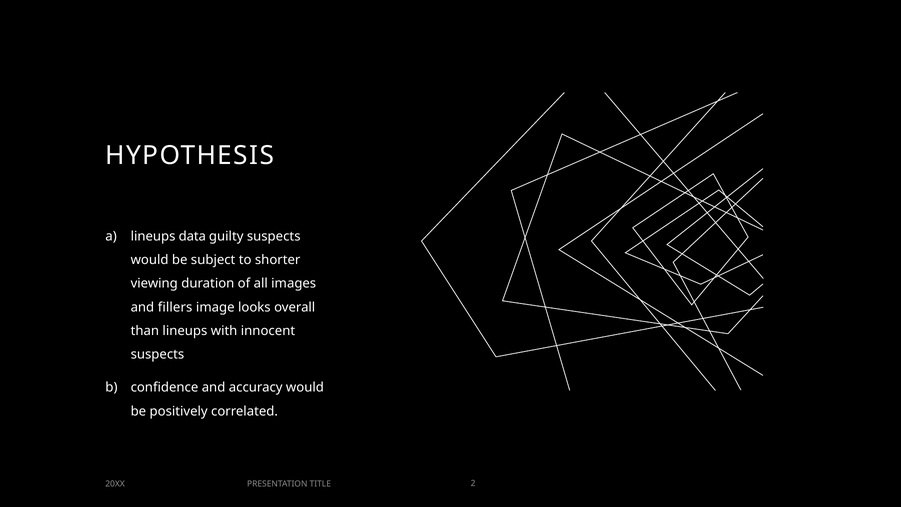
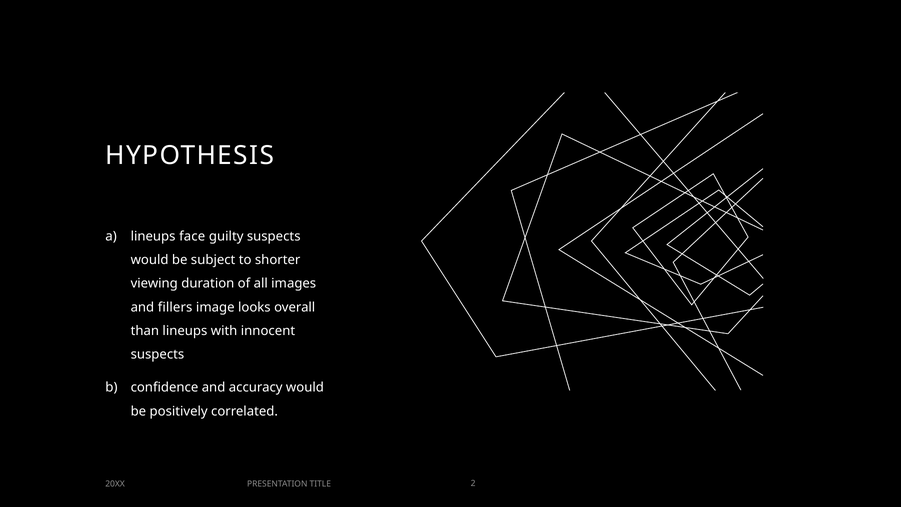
data: data -> face (192, 236)
